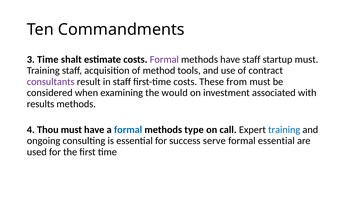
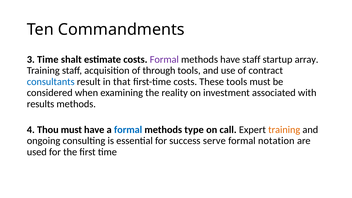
startup must: must -> array (307, 60)
method: method -> through (159, 71)
consultants colour: purple -> blue (51, 82)
in staff: staff -> that (122, 82)
These from: from -> tools (237, 82)
would: would -> reality (175, 93)
training colour: blue -> orange (284, 130)
formal essential: essential -> notation (276, 141)
